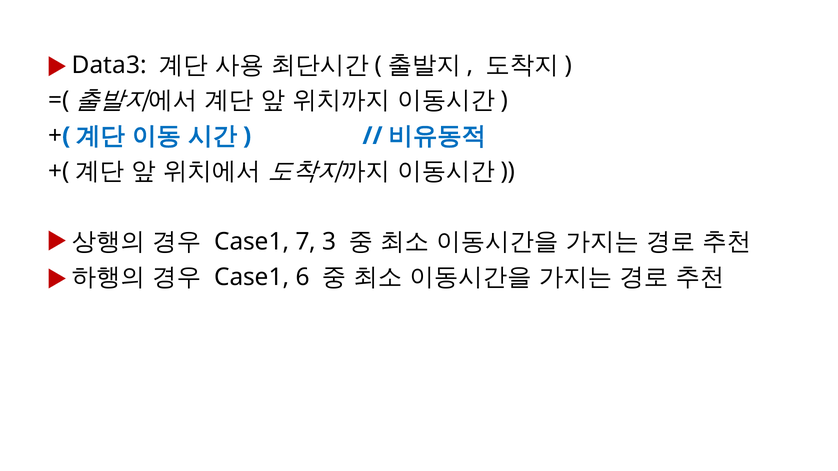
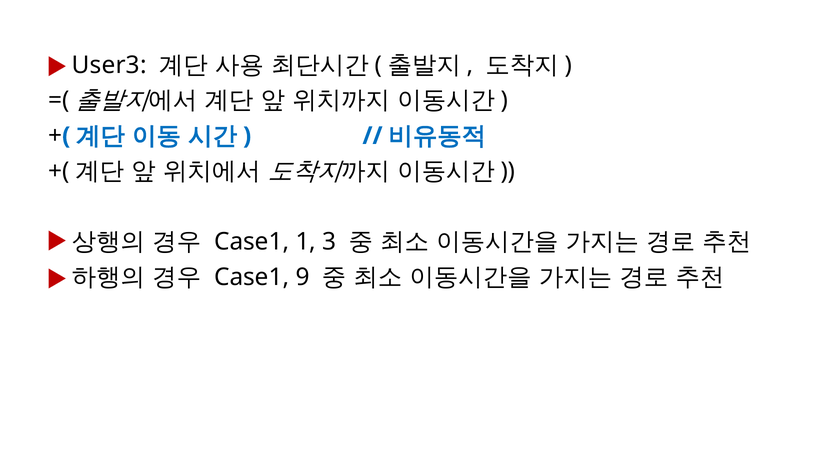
Data3: Data3 -> User3 (109, 65)
7: 7 -> 1 (306, 242)
6: 6 -> 9 (303, 277)
